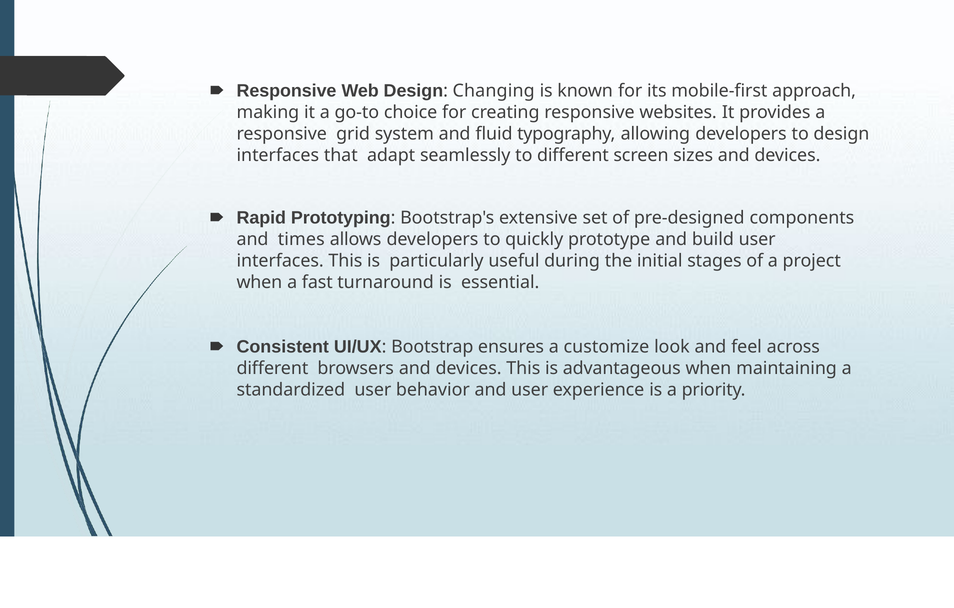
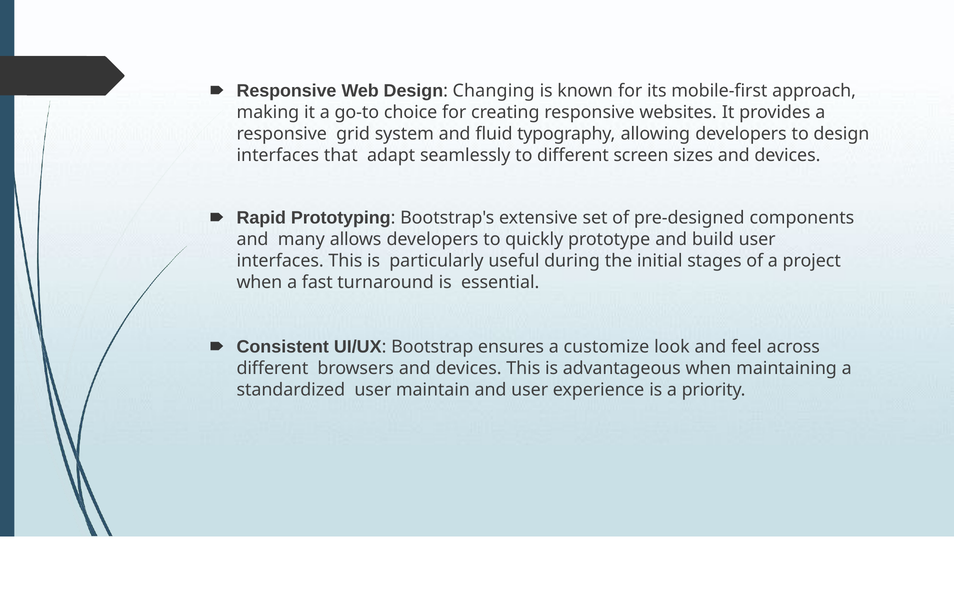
times: times -> many (301, 240)
behavior: behavior -> maintain (433, 390)
